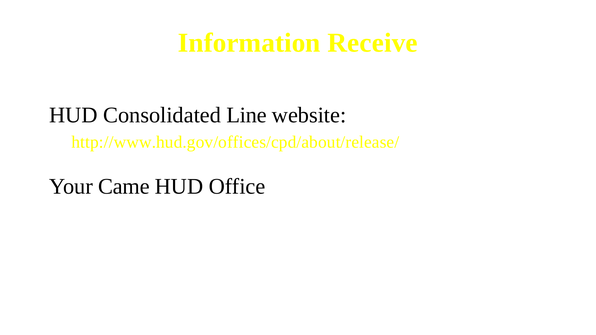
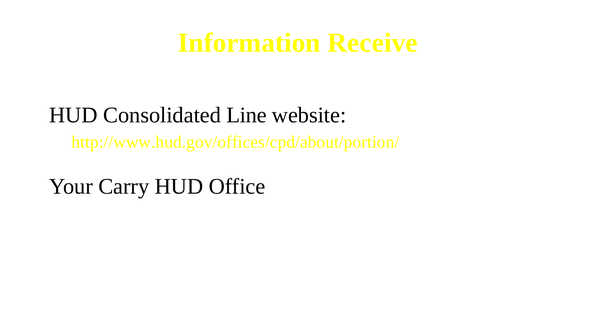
http://www.hud.gov/offices/cpd/about/release/: http://www.hud.gov/offices/cpd/about/release/ -> http://www.hud.gov/offices/cpd/about/portion/ (235, 142)
Came: Came -> Carry (124, 187)
